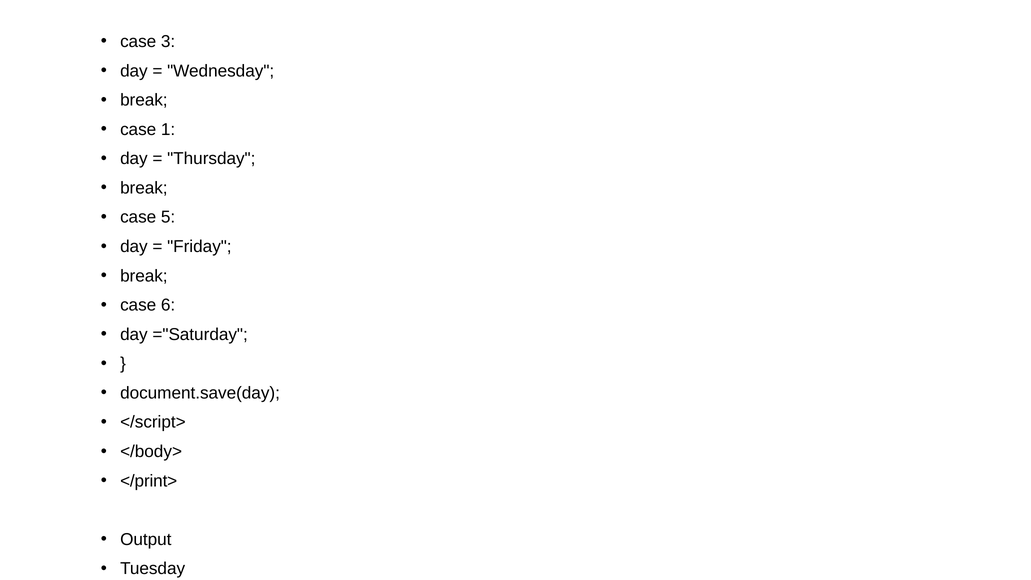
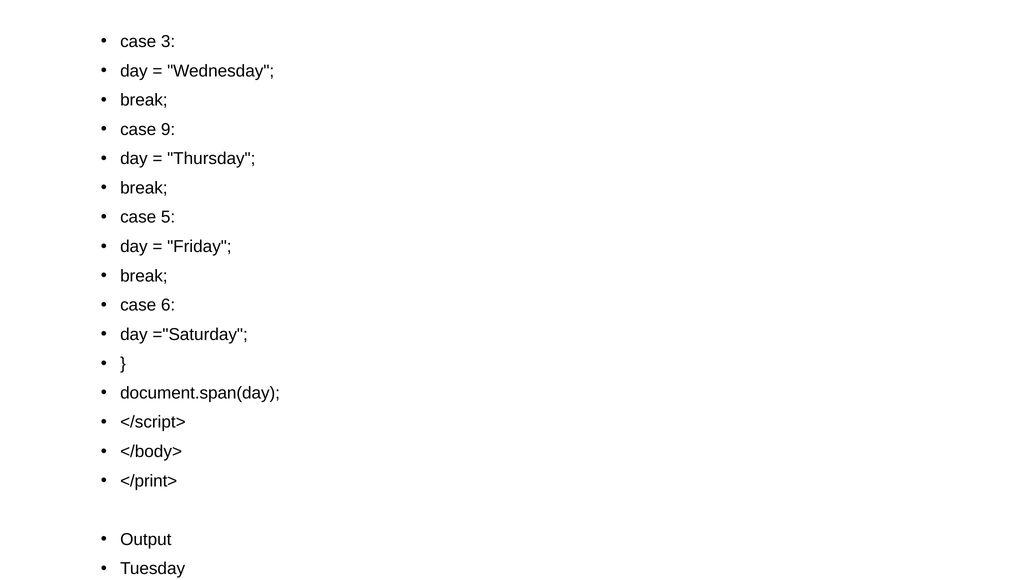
1: 1 -> 9 (168, 129)
document.save(day: document.save(day -> document.span(day (200, 393)
